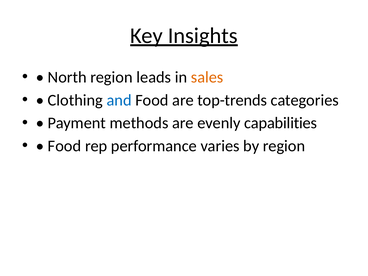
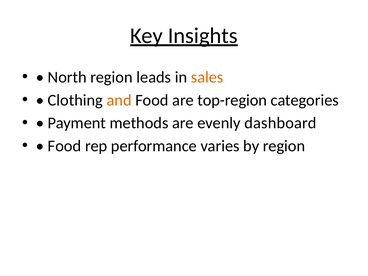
and colour: blue -> orange (119, 100)
top-trends: top-trends -> top-region (232, 100)
capabilities: capabilities -> dashboard (280, 123)
